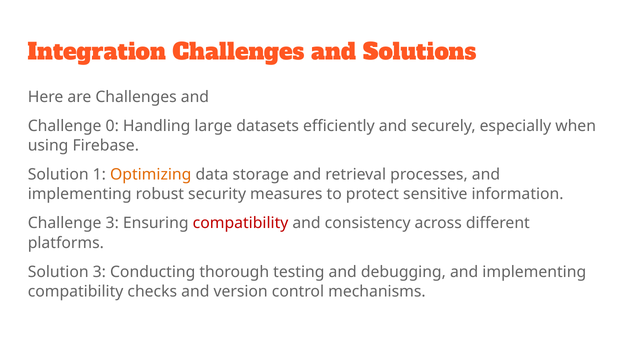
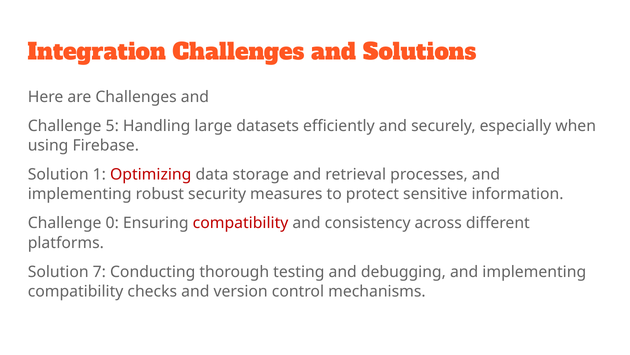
0: 0 -> 5 (112, 126)
Optimizing colour: orange -> red (151, 174)
Challenge 3: 3 -> 0 (112, 223)
Solution 3: 3 -> 7 (99, 271)
